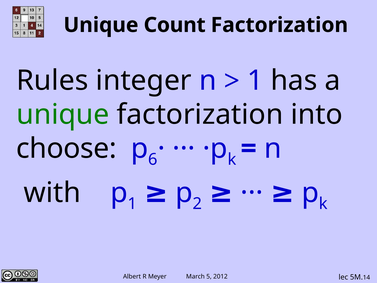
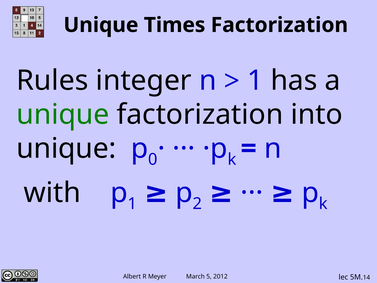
Count: Count -> Times (175, 25)
choose: choose -> unique (66, 148)
6: 6 -> 0 (153, 159)
